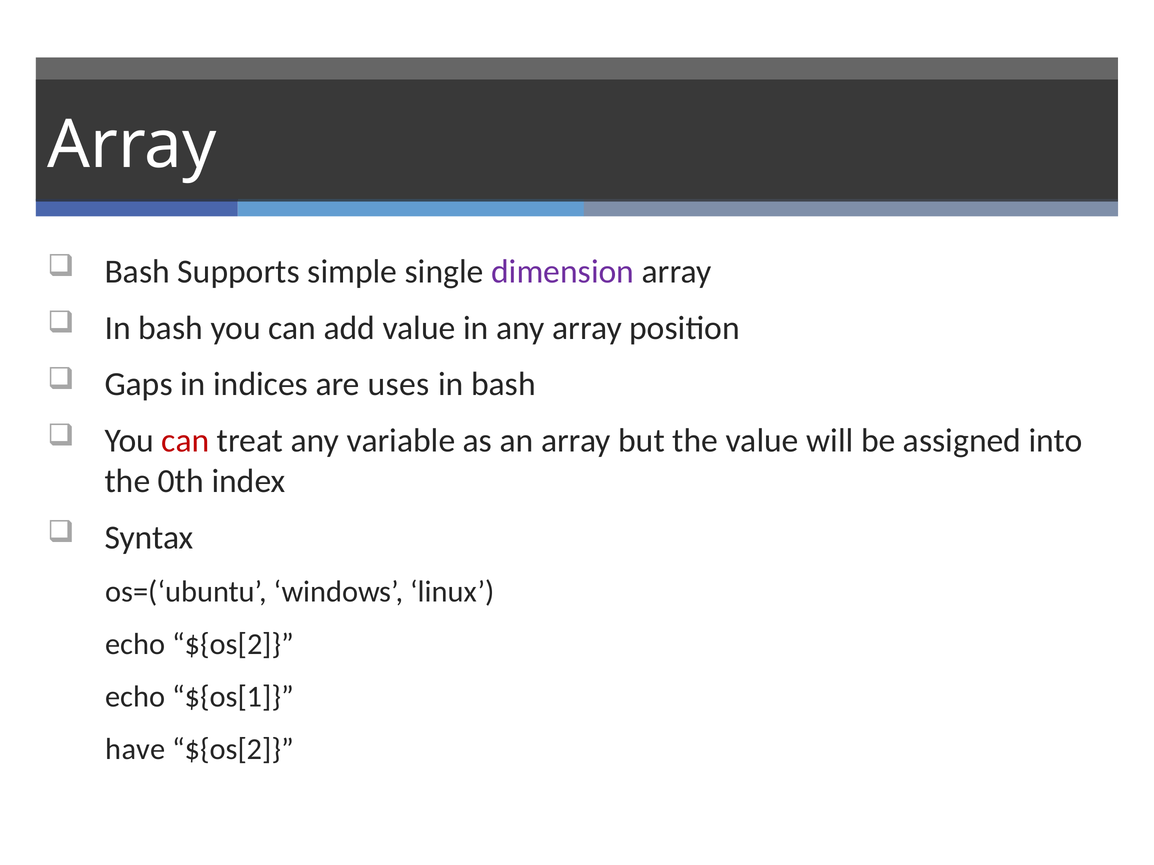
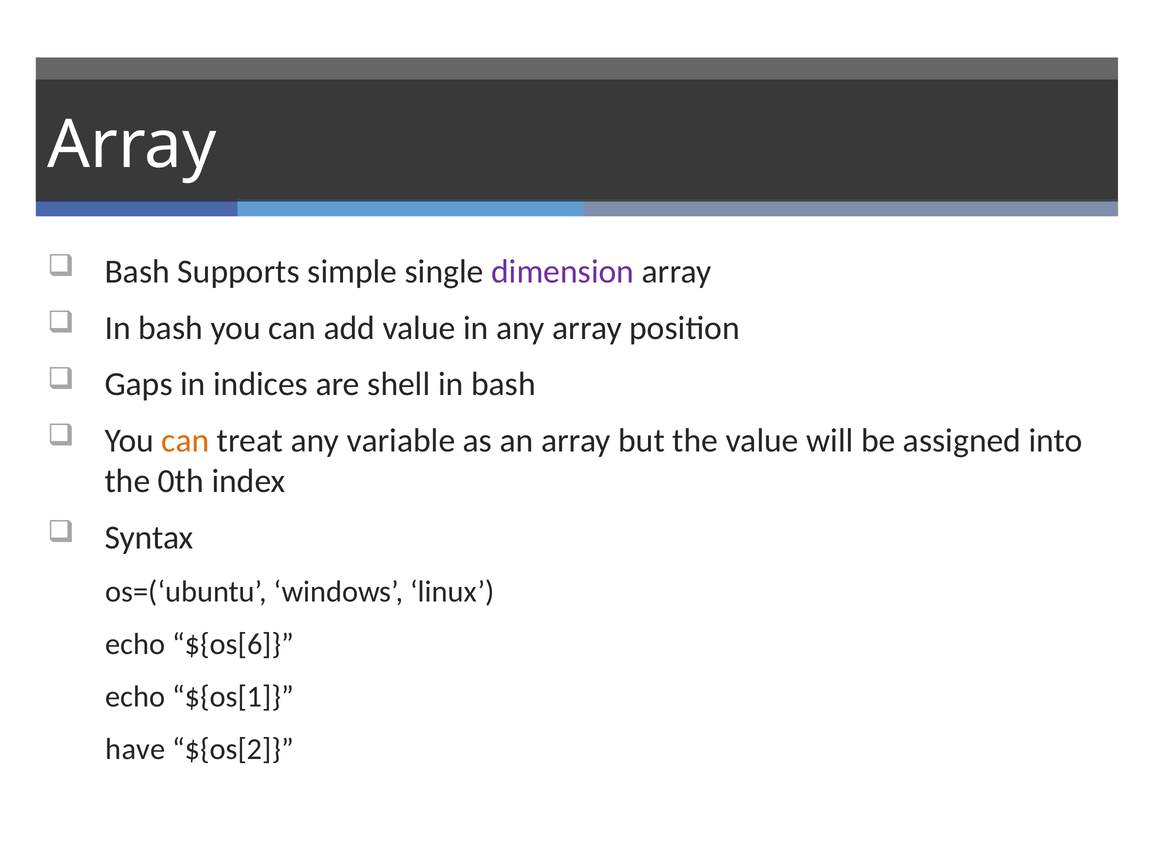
uses: uses -> shell (399, 385)
can colour: red -> orange (185, 441)
echo ${os[2: ${os[2 -> ${os[6 (233, 645)
